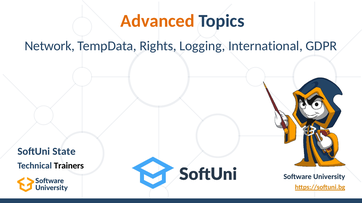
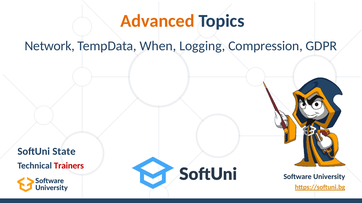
Rights: Rights -> When (158, 46)
International: International -> Compression (266, 46)
Trainers colour: black -> red (69, 166)
